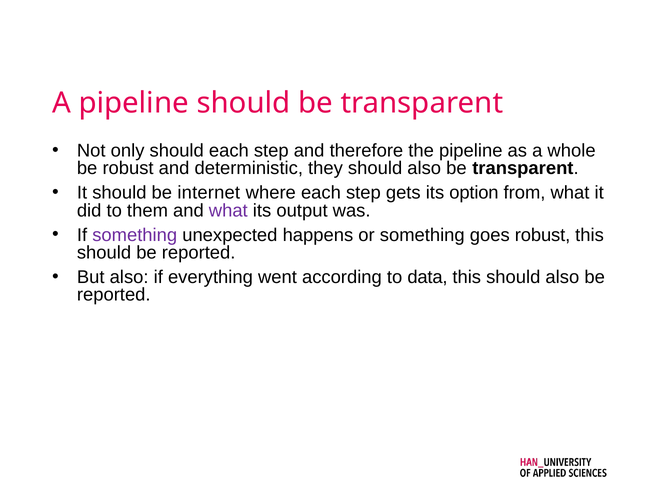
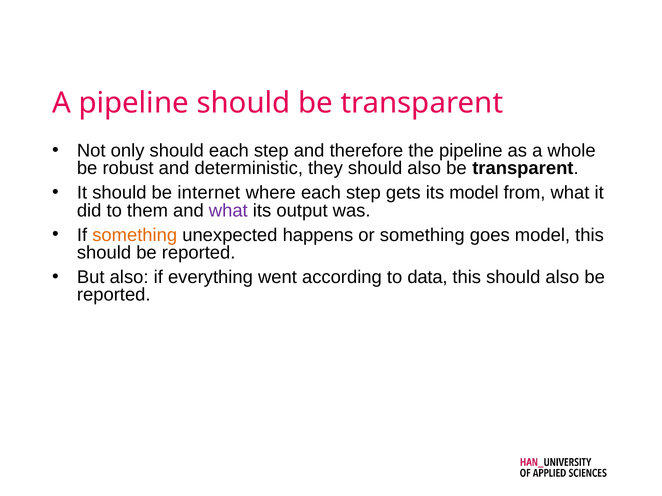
its option: option -> model (474, 193)
something colour: purple -> orange (135, 235)
goes robust: robust -> model (542, 235)
